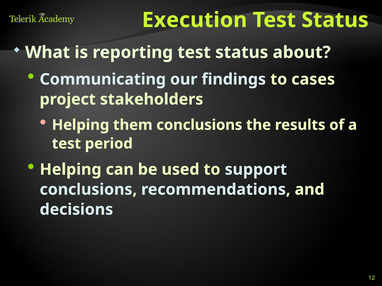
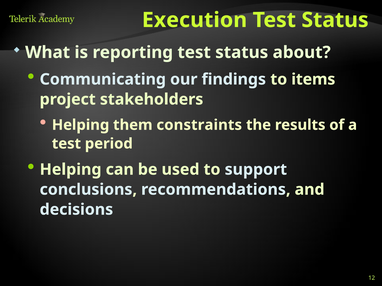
cases: cases -> items (313, 79)
them conclusions: conclusions -> constraints (199, 125)
